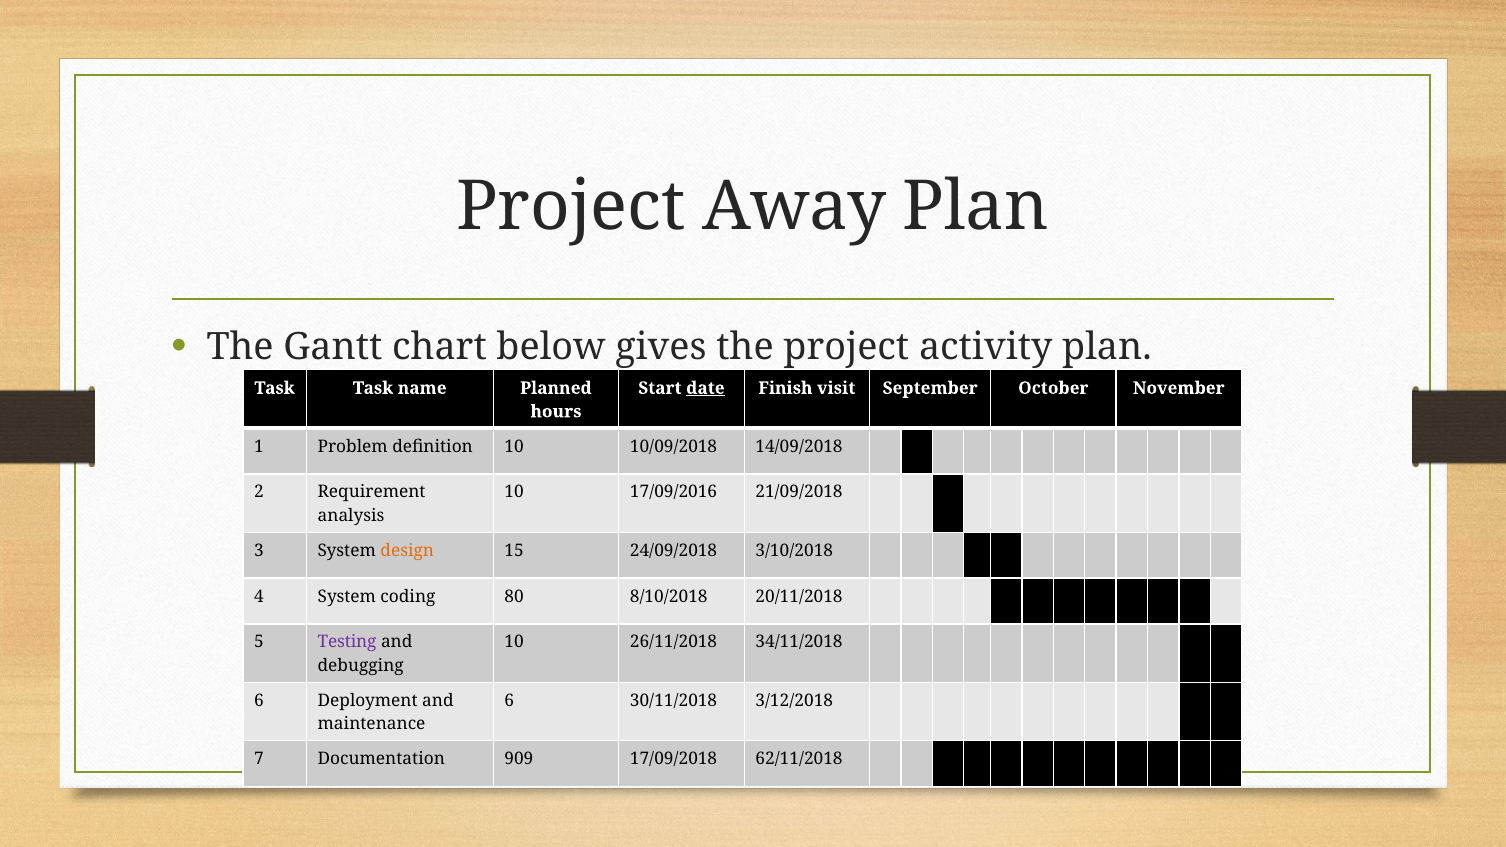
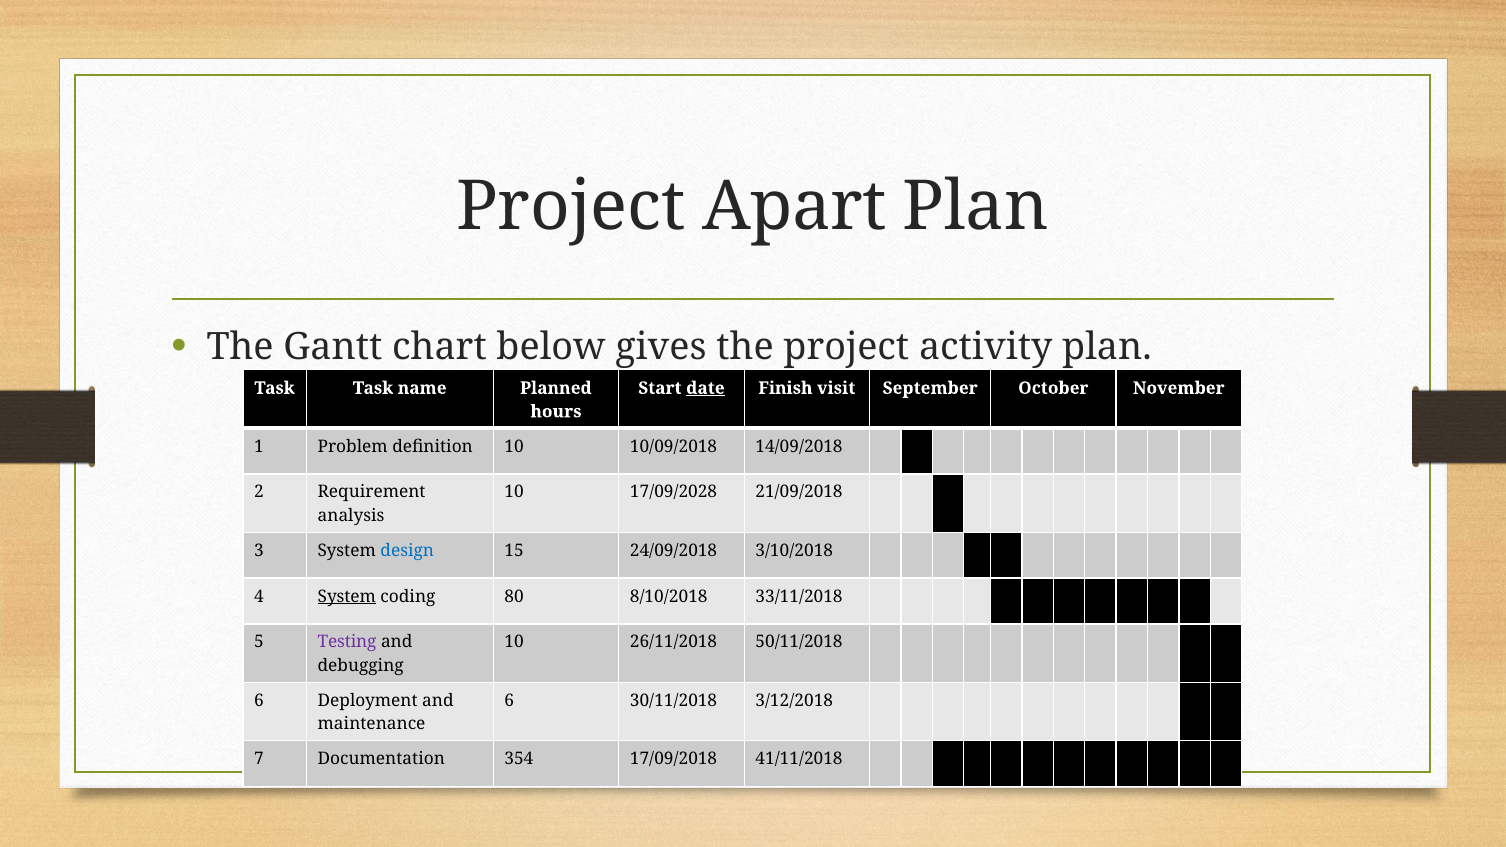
Away: Away -> Apart (795, 207)
17/09/2016: 17/09/2016 -> 17/09/2028 (674, 492)
design colour: orange -> blue (407, 551)
System underline: none -> present (347, 597)
20/11/2018: 20/11/2018 -> 33/11/2018 (799, 597)
34/11/2018: 34/11/2018 -> 50/11/2018 (799, 642)
909: 909 -> 354 (519, 759)
62/11/2018: 62/11/2018 -> 41/11/2018 (799, 759)
